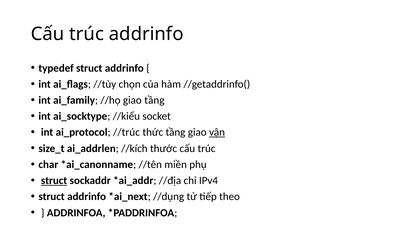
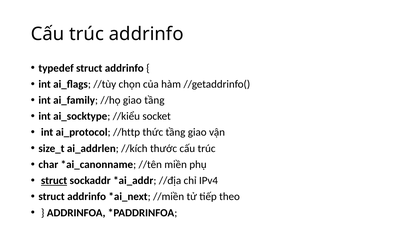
//trúc: //trúc -> //http (127, 132)
vận underline: present -> none (217, 132)
//dụng: //dụng -> //miền (169, 196)
